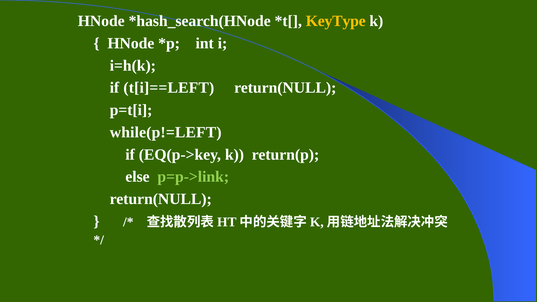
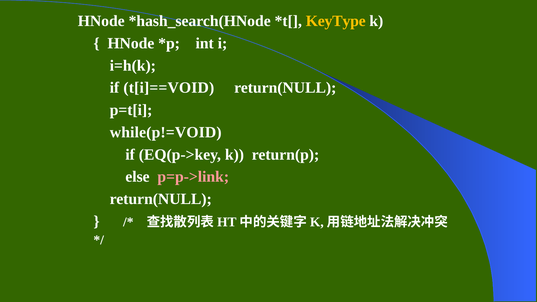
t[i]==LEFT: t[i]==LEFT -> t[i]==VOID (169, 88)
while(p!=LEFT: while(p!=LEFT -> while(p!=VOID (166, 132)
p=p->link colour: light green -> pink (193, 177)
